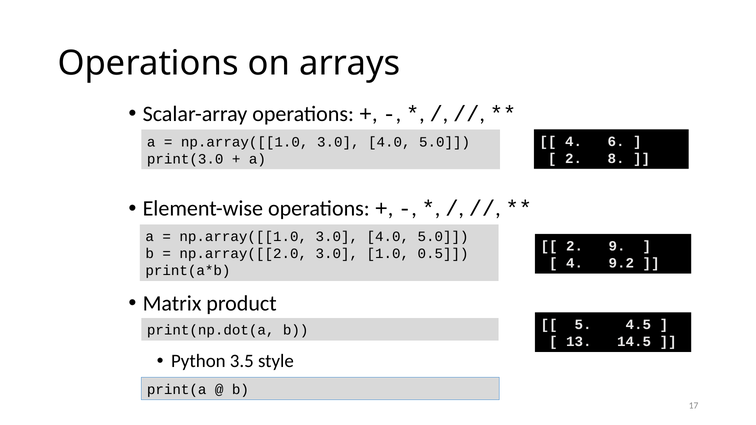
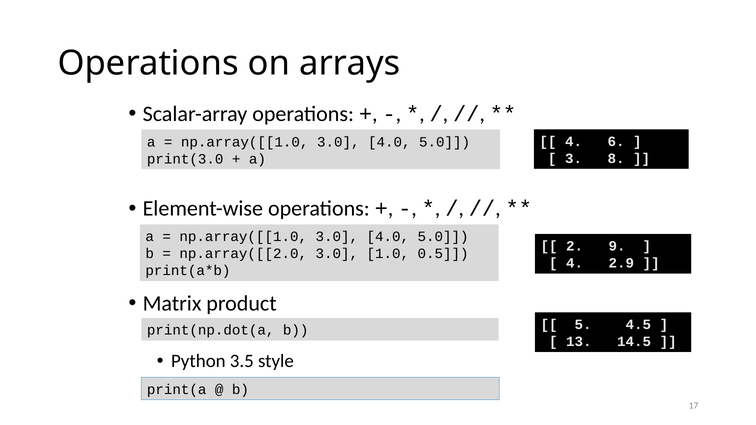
2: 2 -> 3 (574, 159)
9.2: 9.2 -> 2.9 (621, 263)
